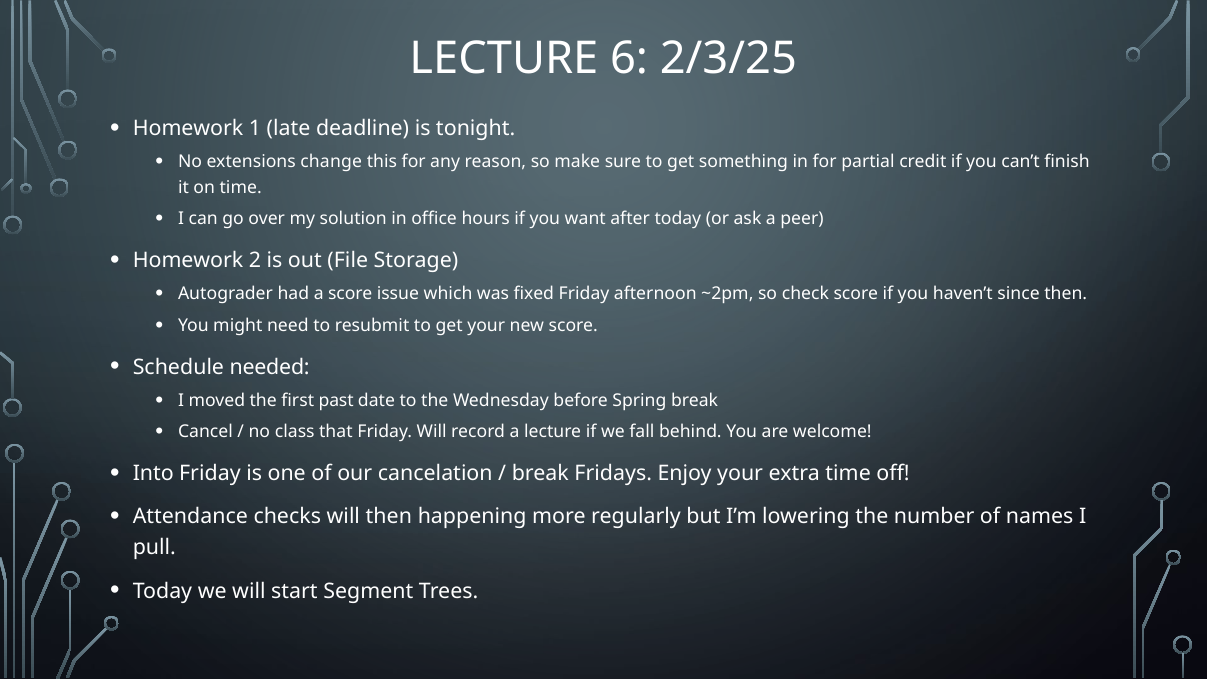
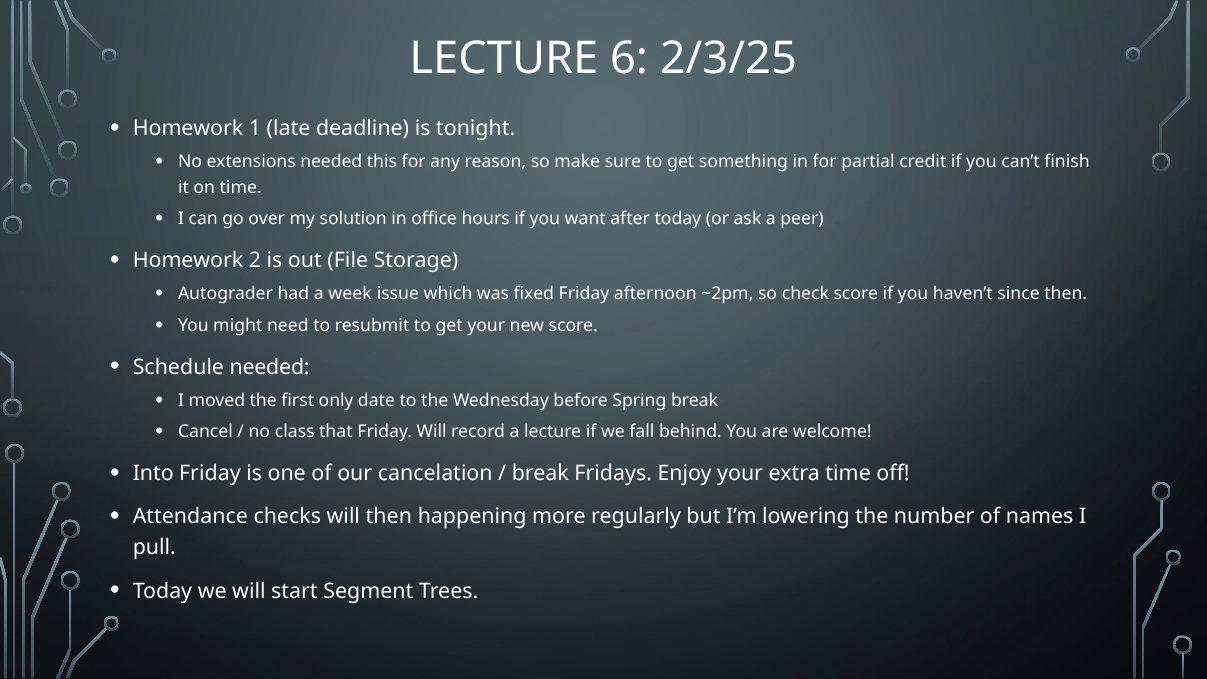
extensions change: change -> needed (331, 162)
a score: score -> week (350, 294)
past: past -> only (336, 401)
